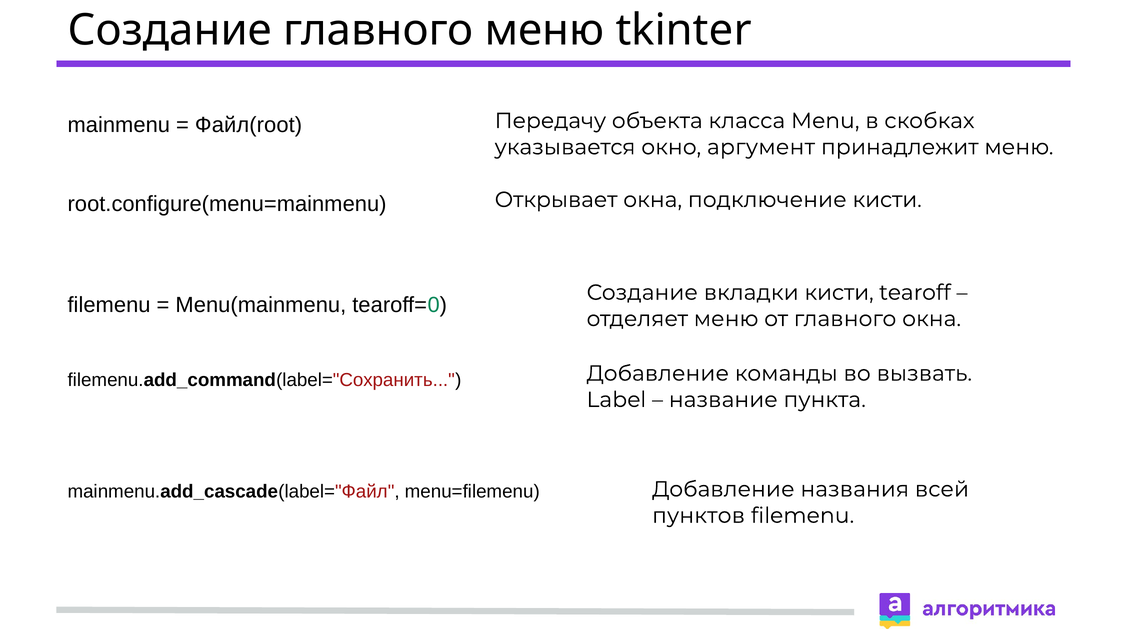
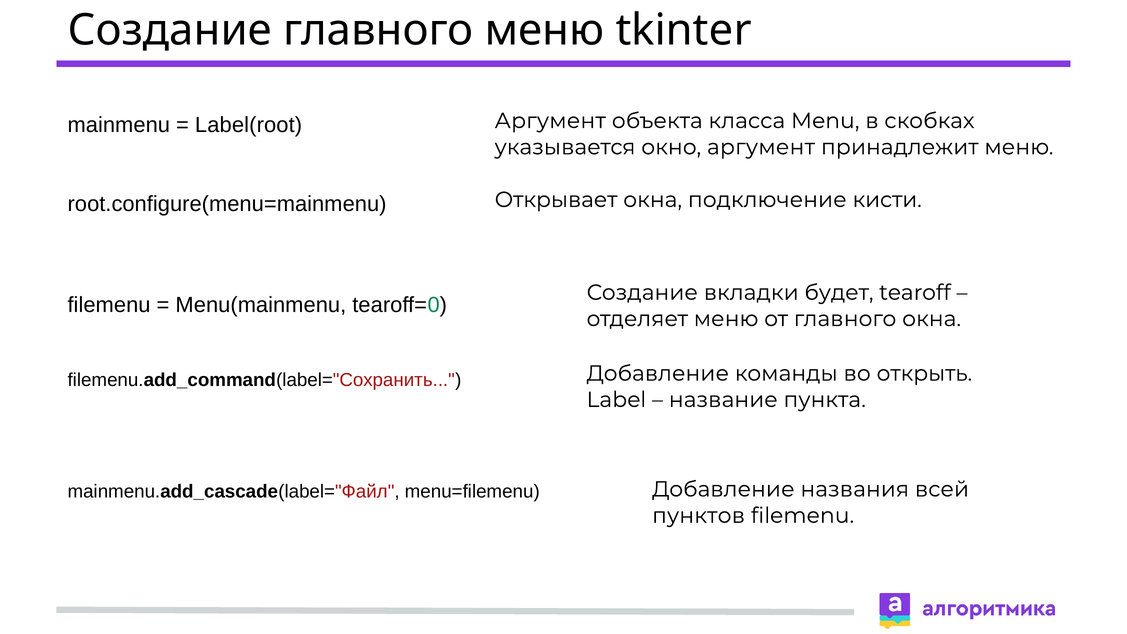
Файл(root: Файл(root -> Label(root (249, 125)
Передачу: Передачу -> Аргумент (550, 121)
вкладки кисти: кисти -> будет (839, 293)
вызвать: вызвать -> открыть (924, 373)
